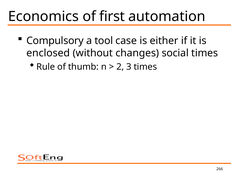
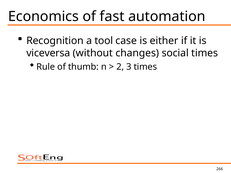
first: first -> fast (112, 16)
Compulsory: Compulsory -> Recognition (55, 41)
enclosed: enclosed -> viceversa (48, 53)
